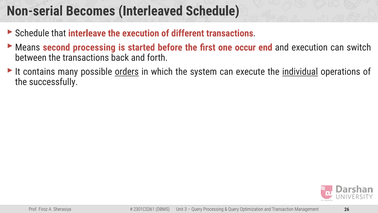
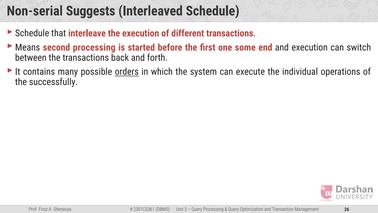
Becomes: Becomes -> Suggests (91, 11)
occur: occur -> some (245, 47)
individual underline: present -> none (300, 72)
